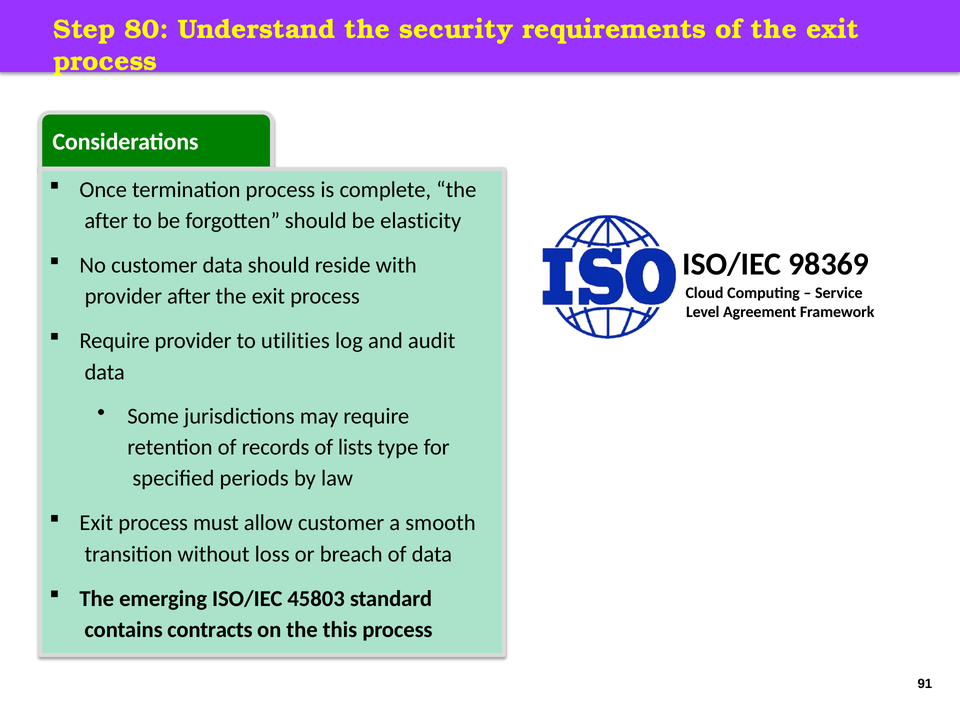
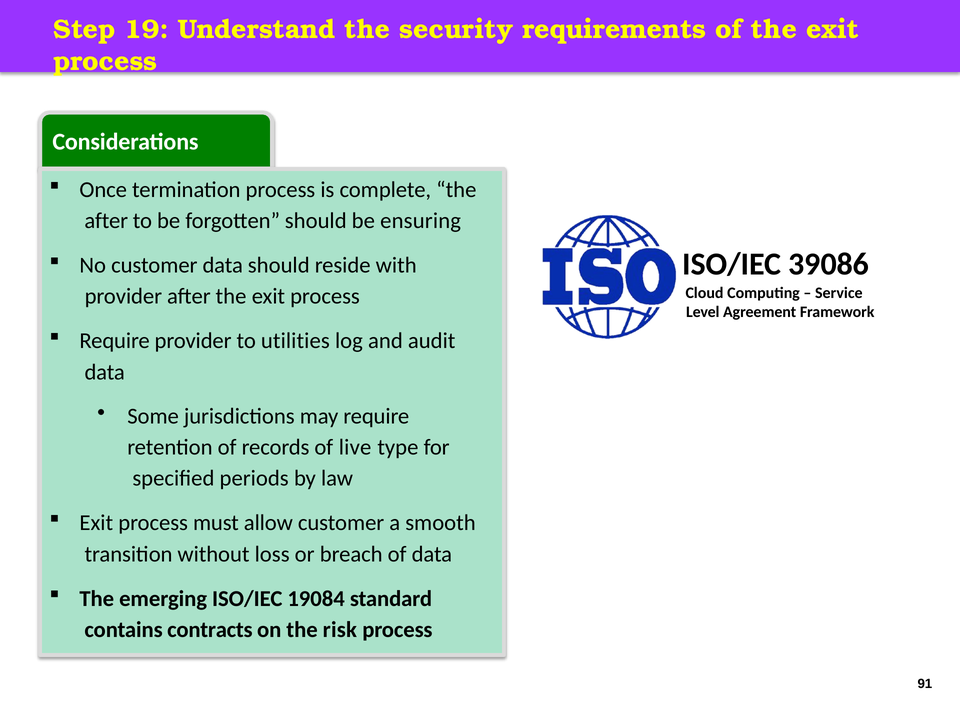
80: 80 -> 19 (146, 30)
elasticity: elasticity -> ensuring (421, 221)
98369: 98369 -> 39086 (829, 264)
lists: lists -> live (355, 447)
45803: 45803 -> 19084 (316, 599)
this: this -> risk (340, 630)
